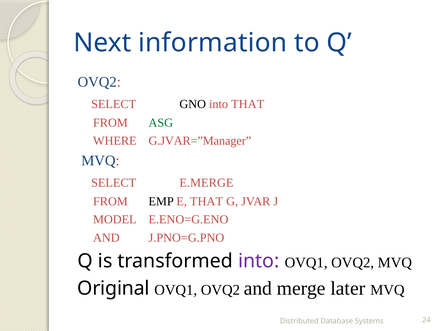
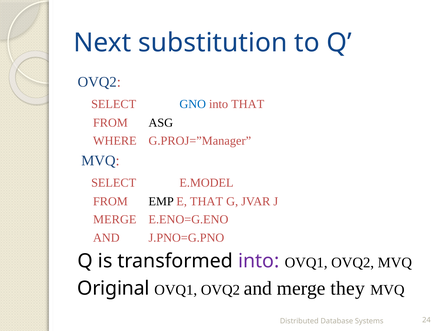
information: information -> substitution (213, 43)
GNO colour: black -> blue (193, 104)
ASG colour: green -> black (161, 123)
G.JVAR=”Manager: G.JVAR=”Manager -> G.PROJ=”Manager (200, 141)
E.MERGE: E.MERGE -> E.MODEL (206, 183)
MODEL: MODEL -> MERGE (115, 219)
later: later -> they (348, 288)
